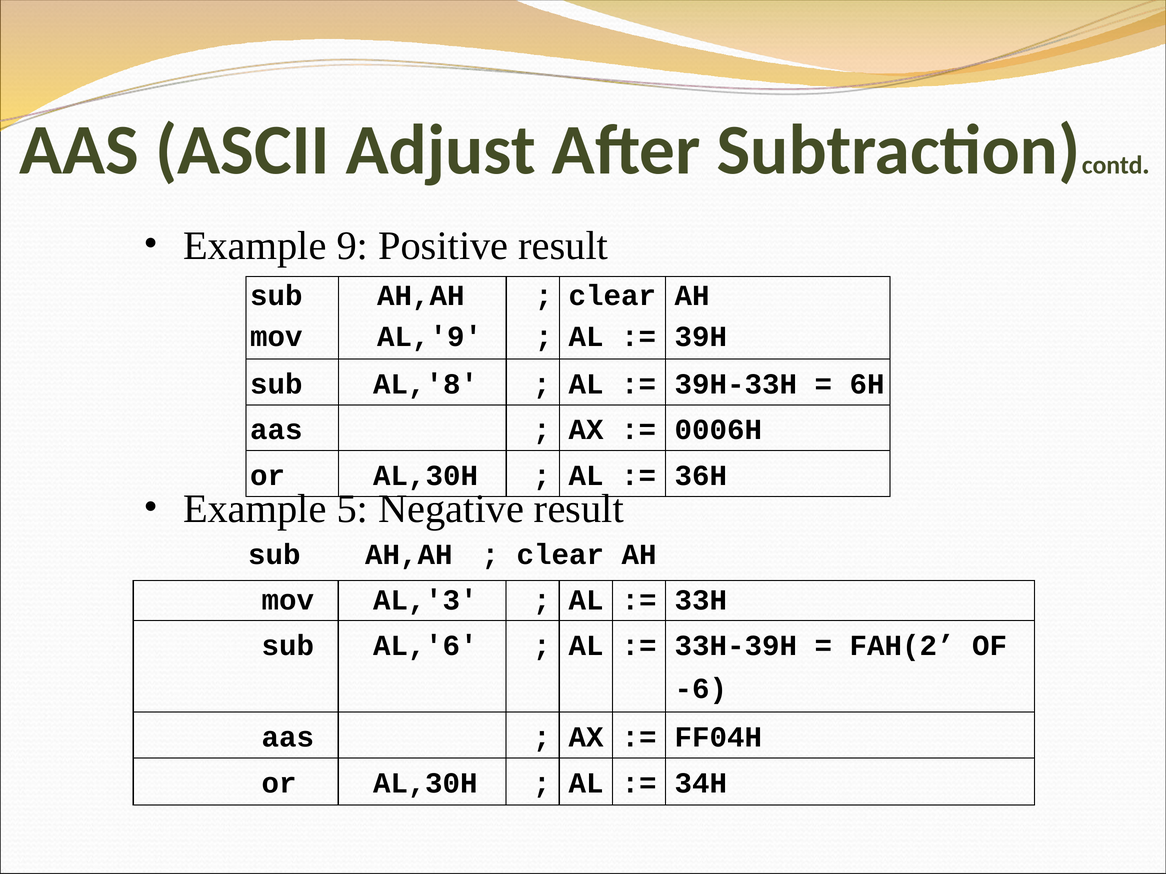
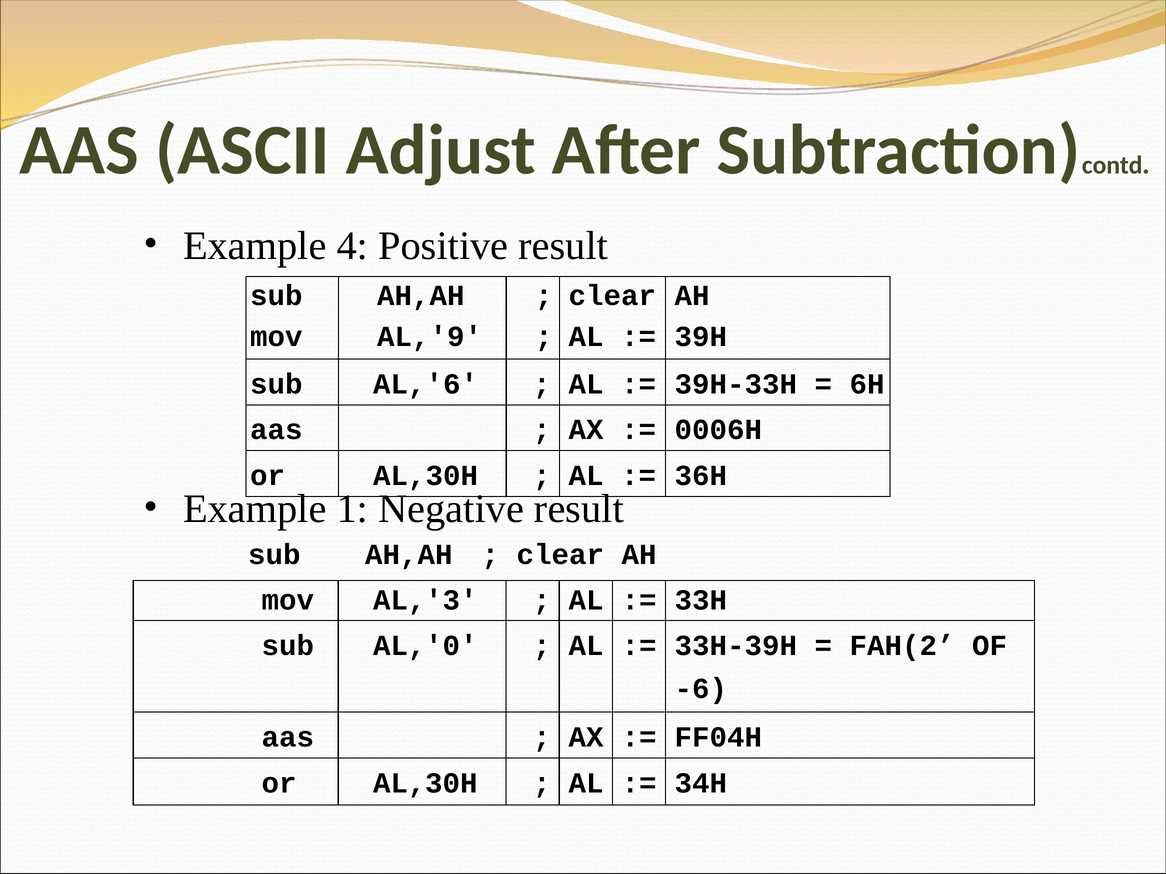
9: 9 -> 4 (352, 246)
AL,'8: AL,'8 -> AL,'6 (426, 384)
5: 5 -> 1 (352, 509)
AL,'6: AL,'6 -> AL,'0 (425, 646)
